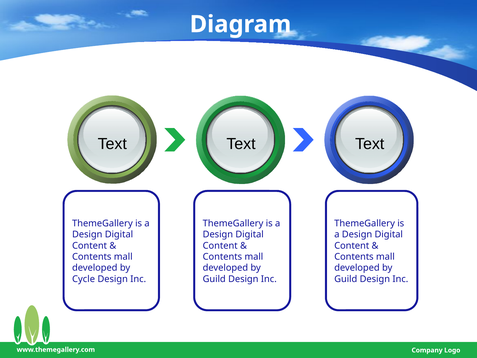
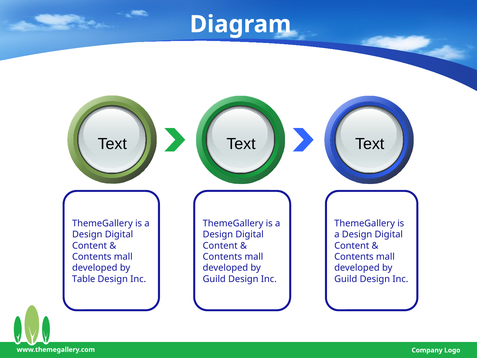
Cycle: Cycle -> Table (84, 279)
